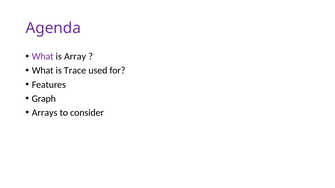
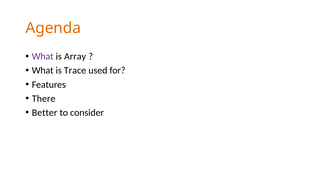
Agenda colour: purple -> orange (53, 28)
Graph: Graph -> There (44, 99)
Arrays: Arrays -> Better (45, 113)
